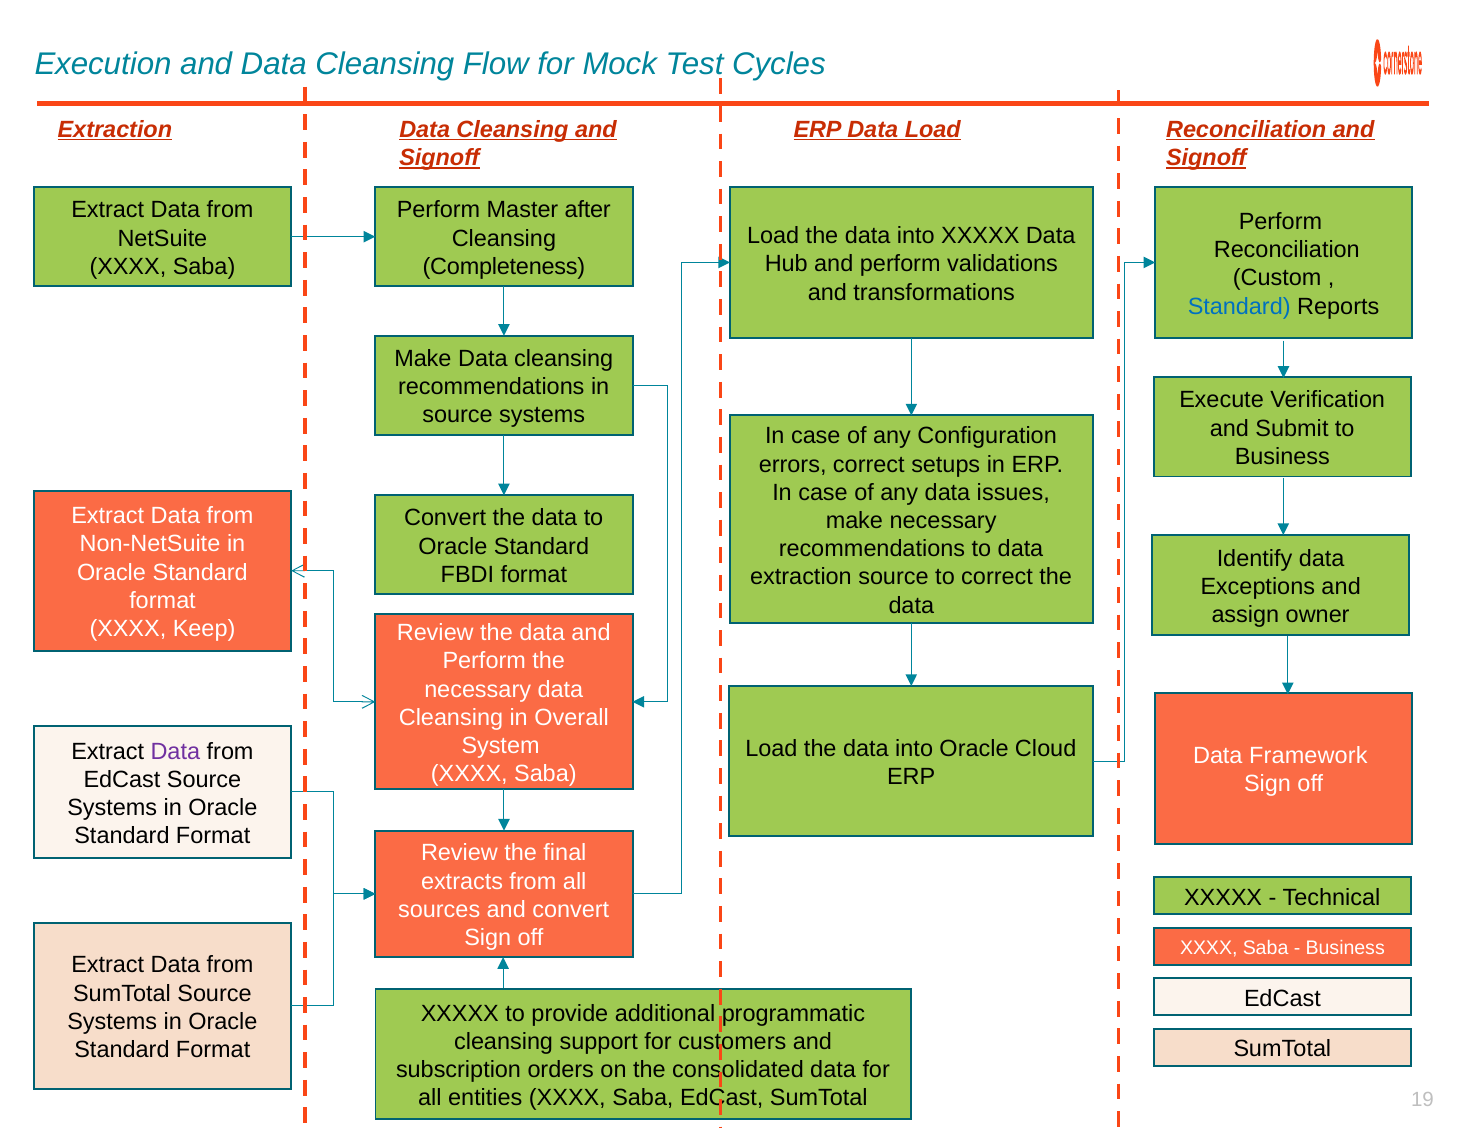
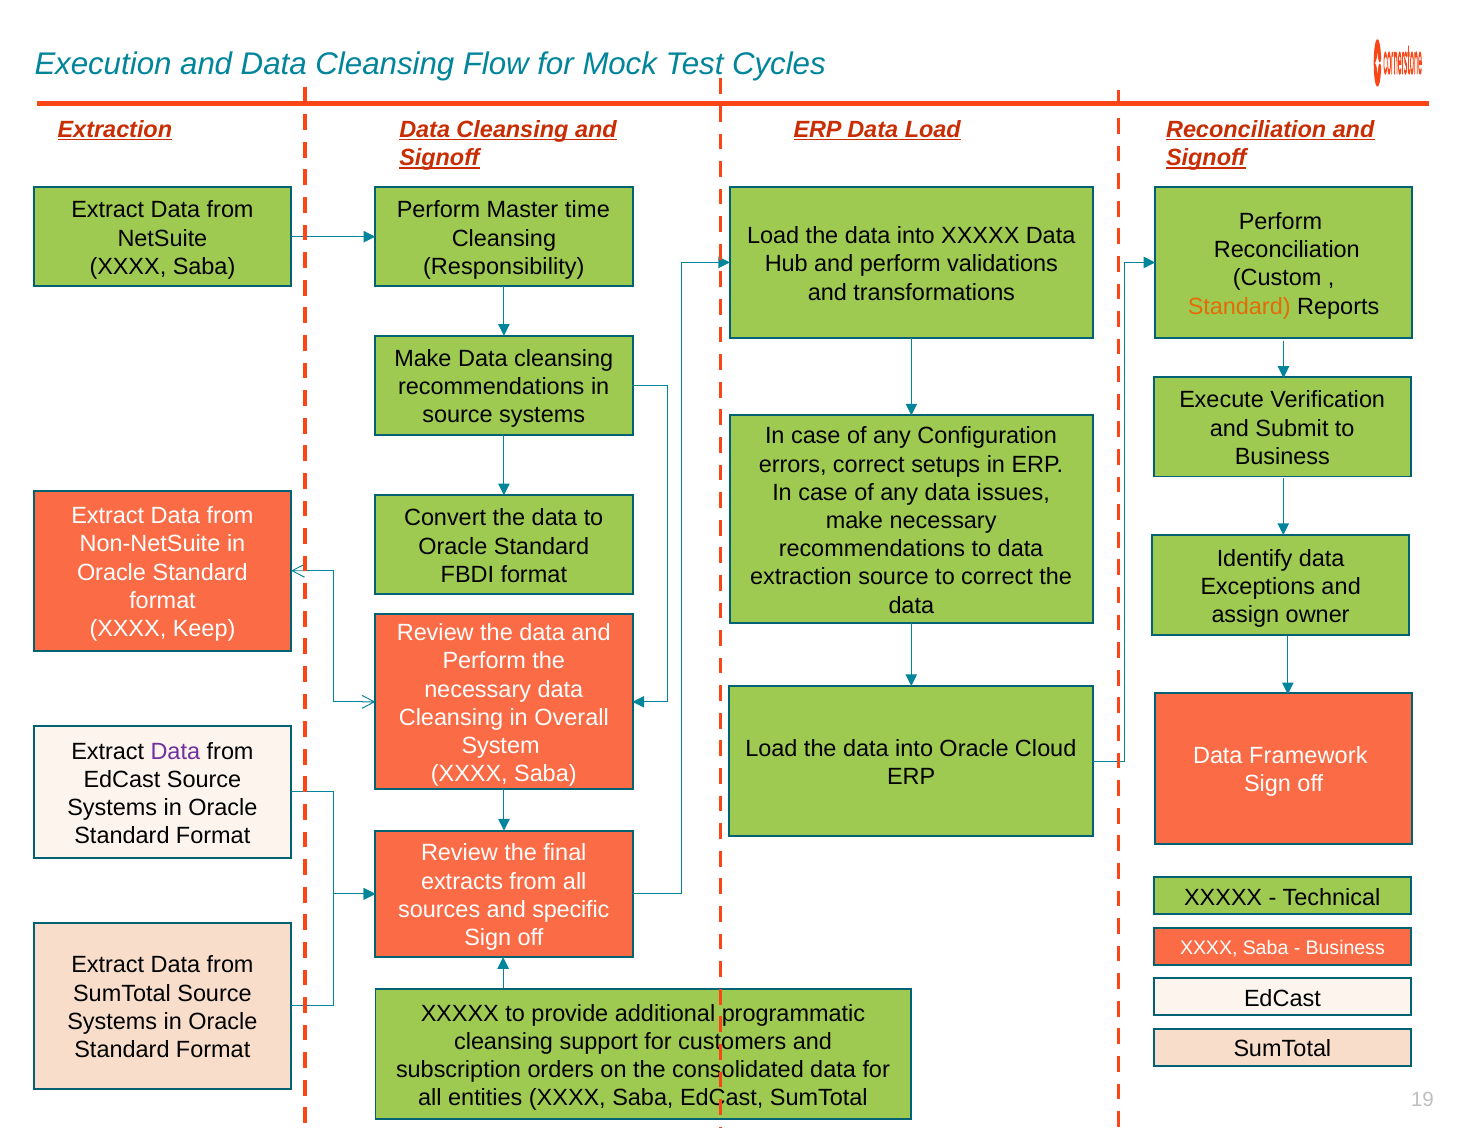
after: after -> time (587, 210)
Completeness: Completeness -> Responsibility (504, 266)
Standard colour: blue -> orange (1239, 306)
and convert: convert -> specific (571, 909)
